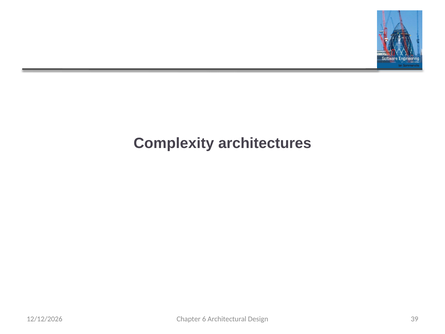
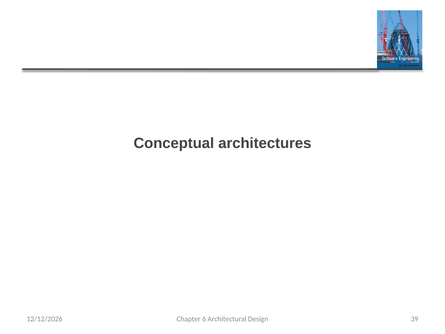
Complexity: Complexity -> Conceptual (174, 143)
